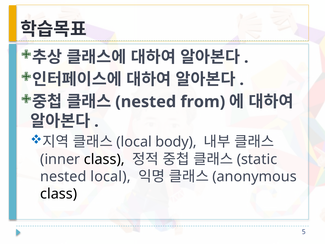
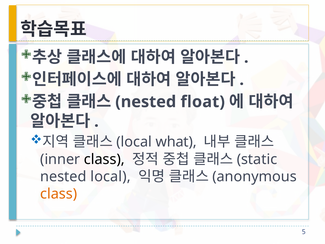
from: from -> float (203, 102)
body: body -> what (176, 142)
class colour: black -> orange (59, 194)
